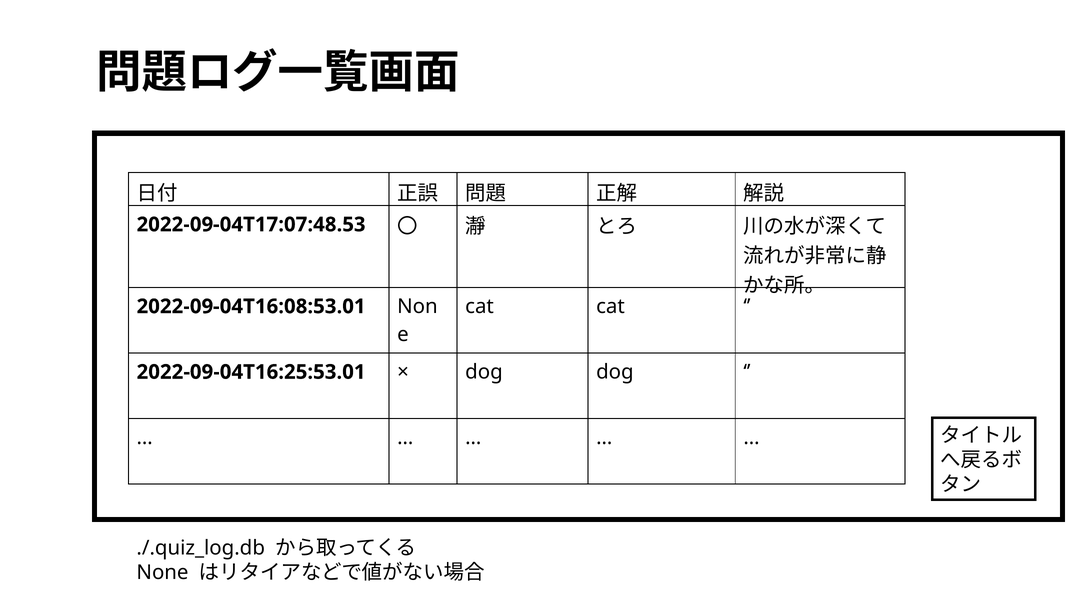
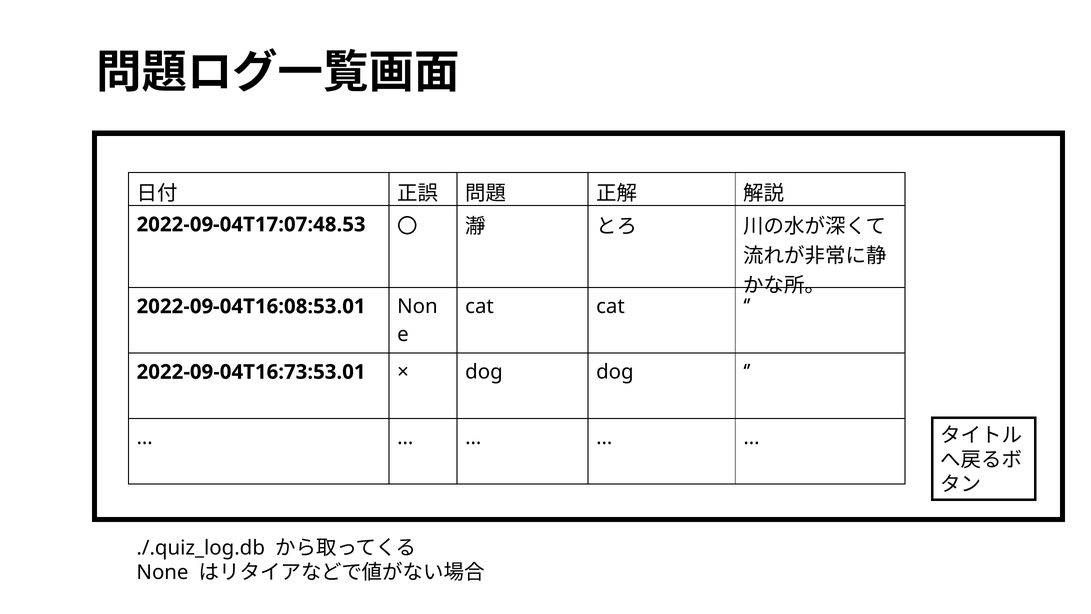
2022-09-04T16:25:53.01: 2022-09-04T16:25:53.01 -> 2022-09-04T16:73:53.01 (251, 372)
